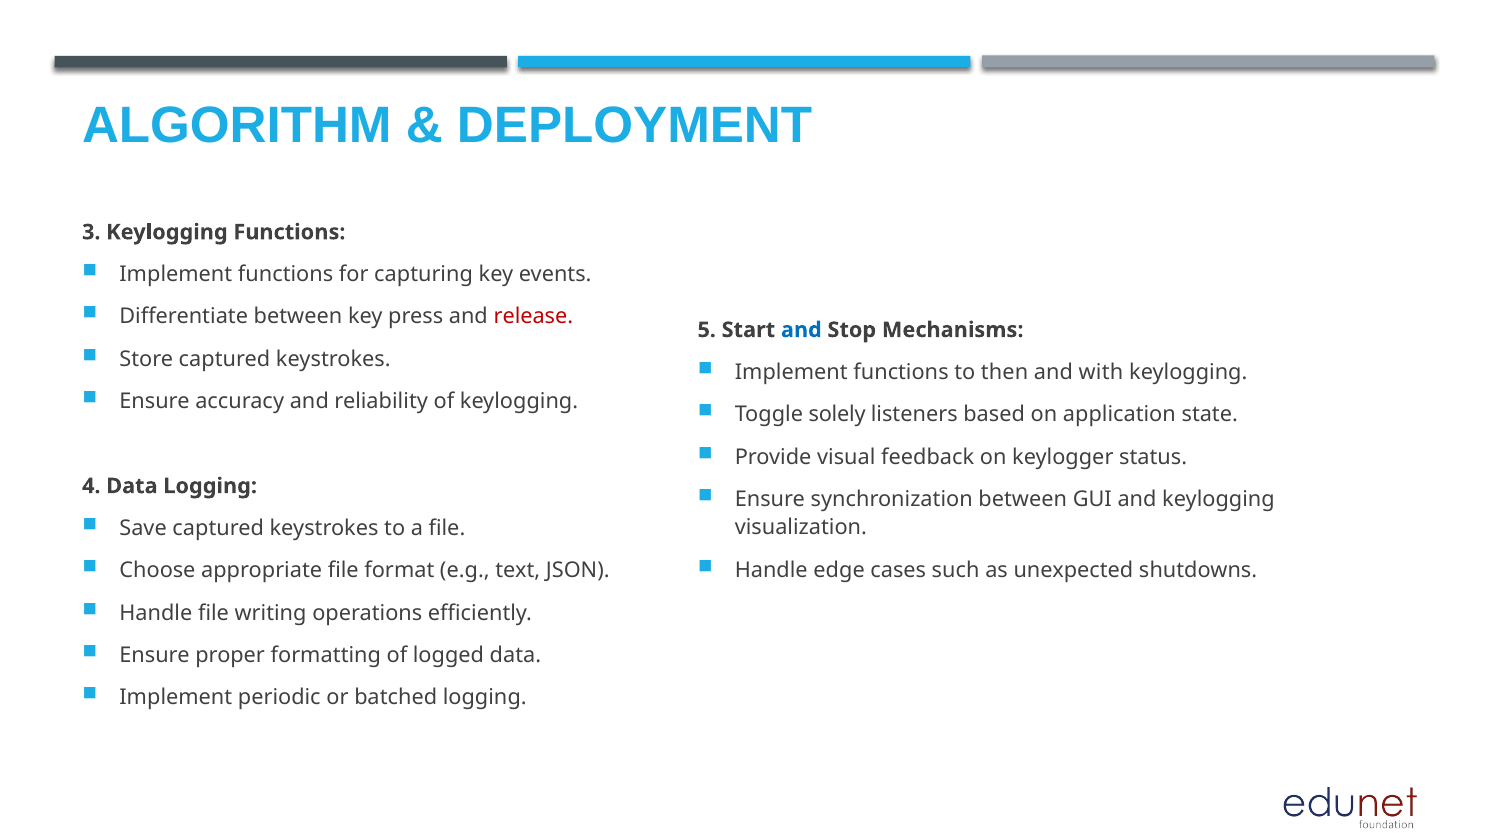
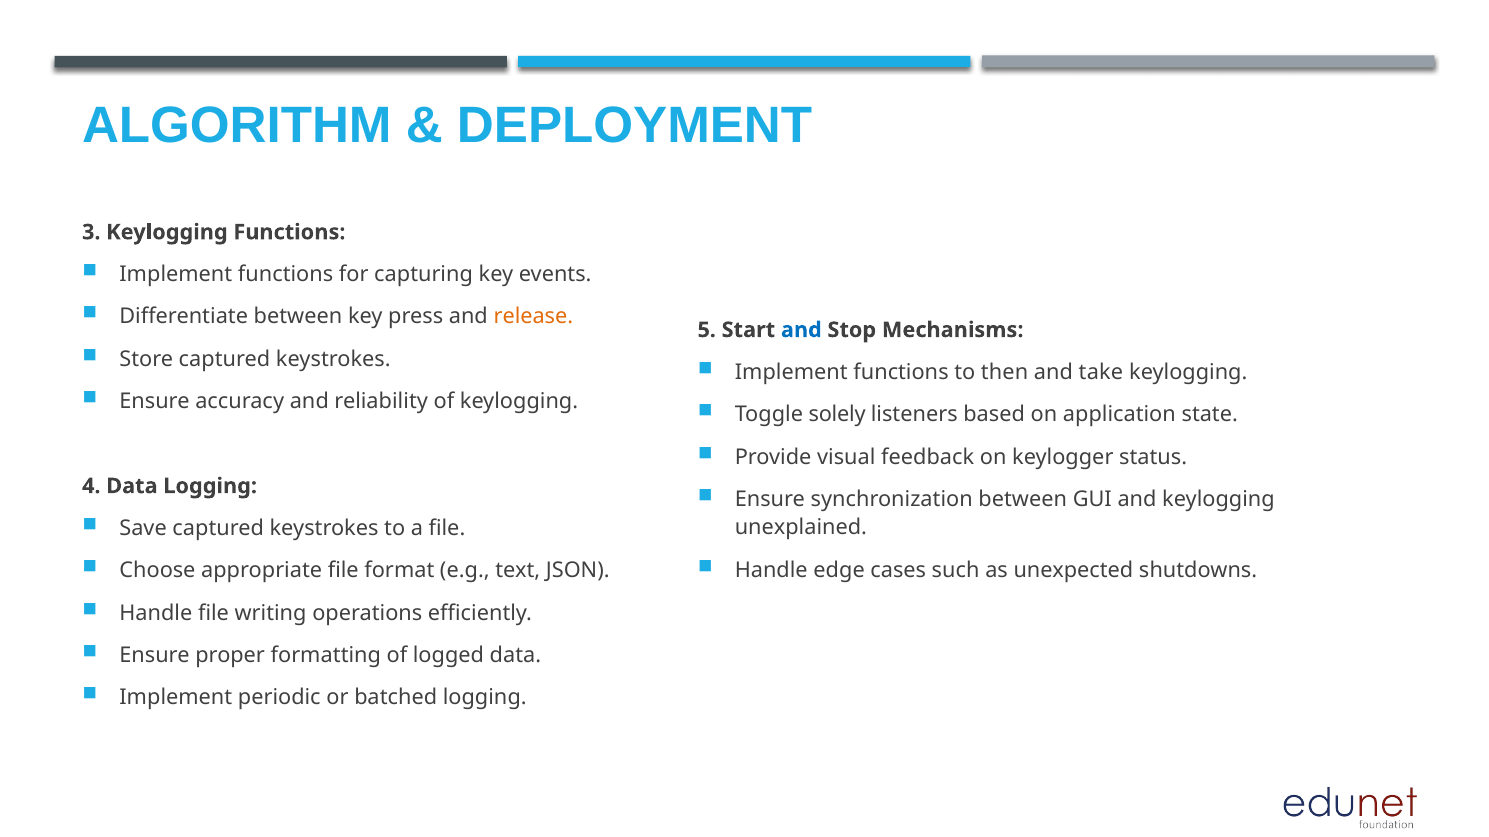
release colour: red -> orange (533, 317)
with: with -> take (1101, 372)
visualization: visualization -> unexplained (801, 528)
